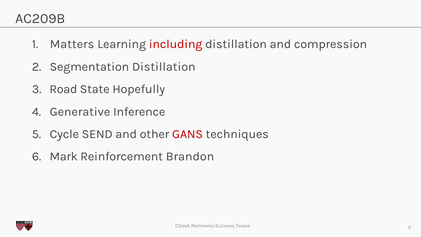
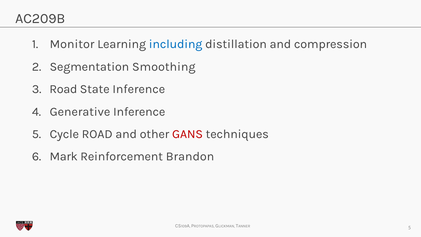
Matters: Matters -> Monitor (72, 44)
including colour: red -> blue (176, 44)
Segmentation Distillation: Distillation -> Smoothing (164, 67)
State Hopefully: Hopefully -> Inference (139, 89)
Cycle SEND: SEND -> ROAD (97, 134)
